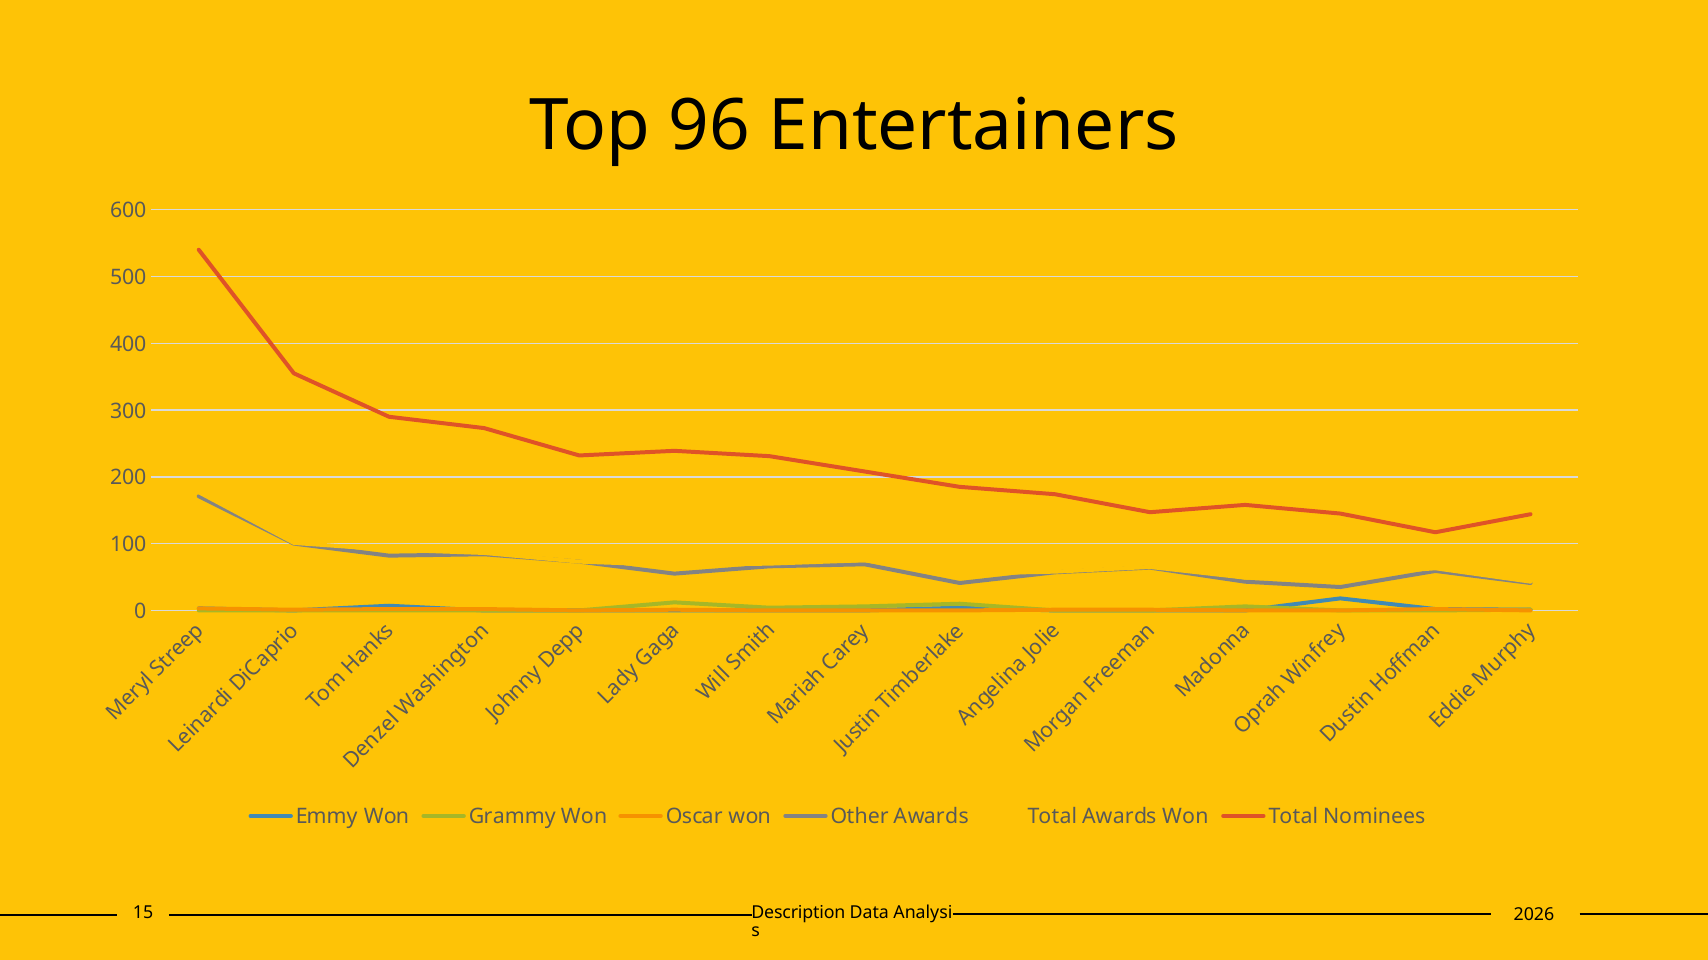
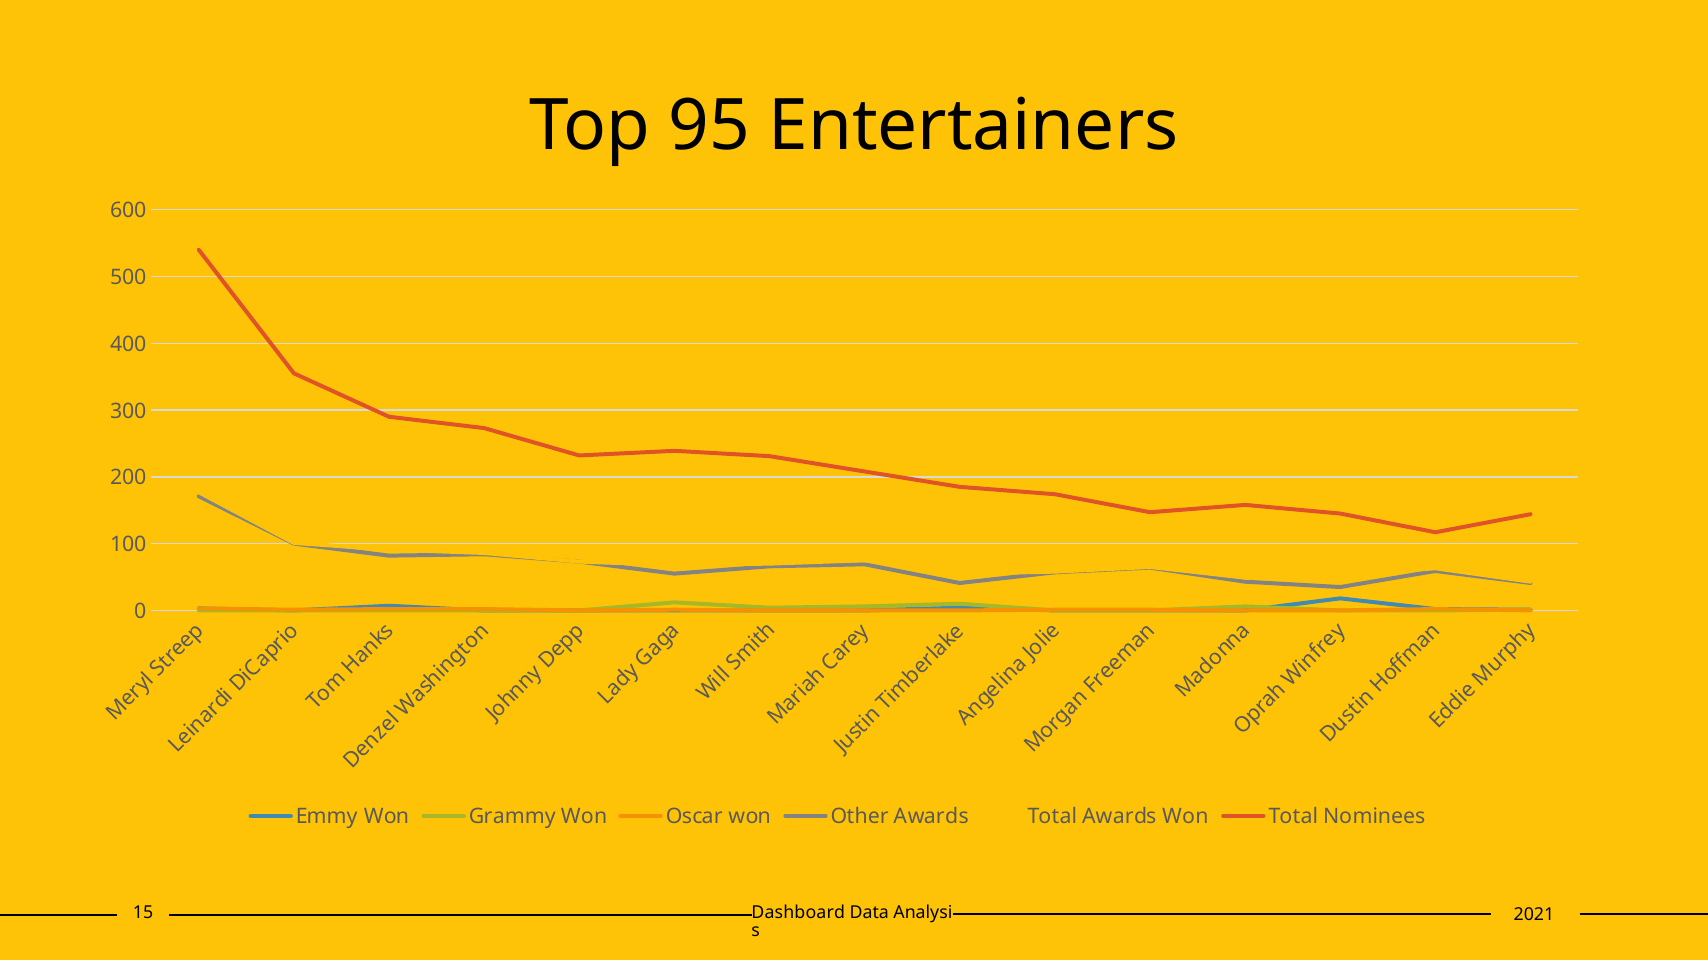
96: 96 -> 95 (710, 126)
Description: Description -> Dashboard (798, 914)
2026: 2026 -> 2021 (1534, 915)
